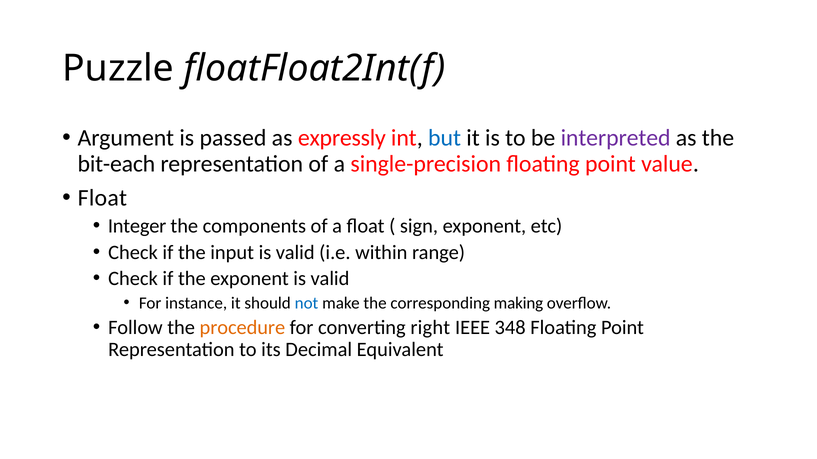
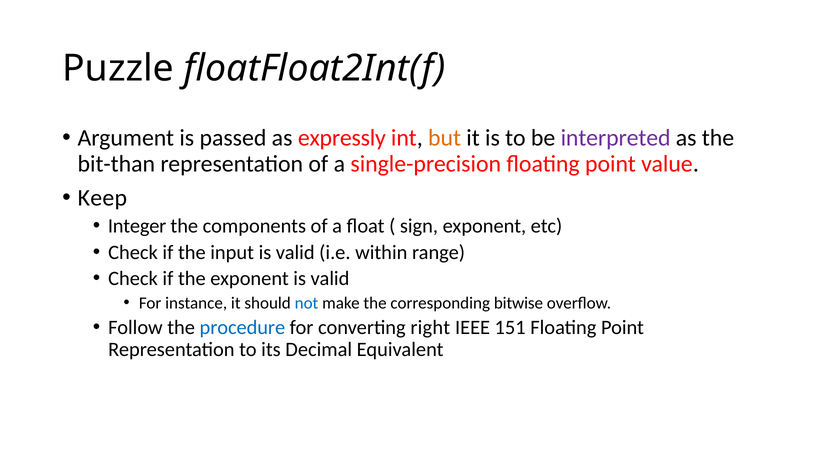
but colour: blue -> orange (444, 138)
bit-each: bit-each -> bit-than (116, 164)
Float: Float -> Keep (102, 198)
making: making -> bitwise (518, 303)
procedure colour: orange -> blue (242, 328)
348: 348 -> 151 (510, 328)
